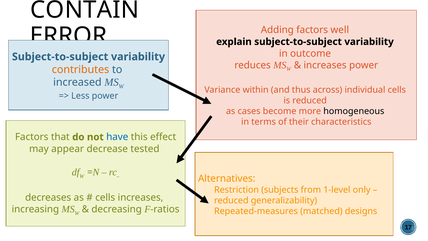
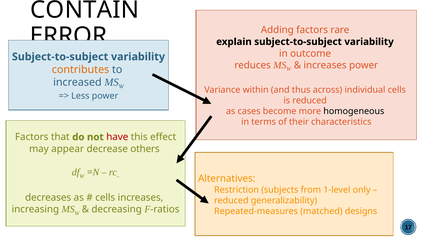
well: well -> rare (340, 30)
have colour: blue -> red (117, 137)
tested: tested -> others (145, 149)
